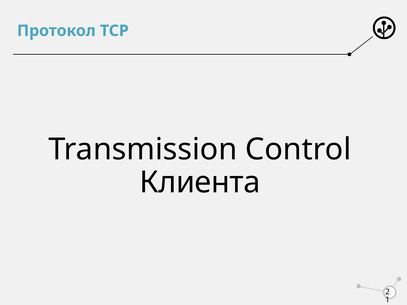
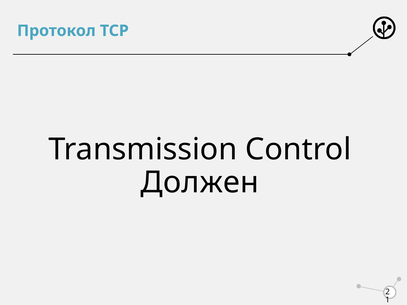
Клиента: Клиента -> Должен (200, 182)
